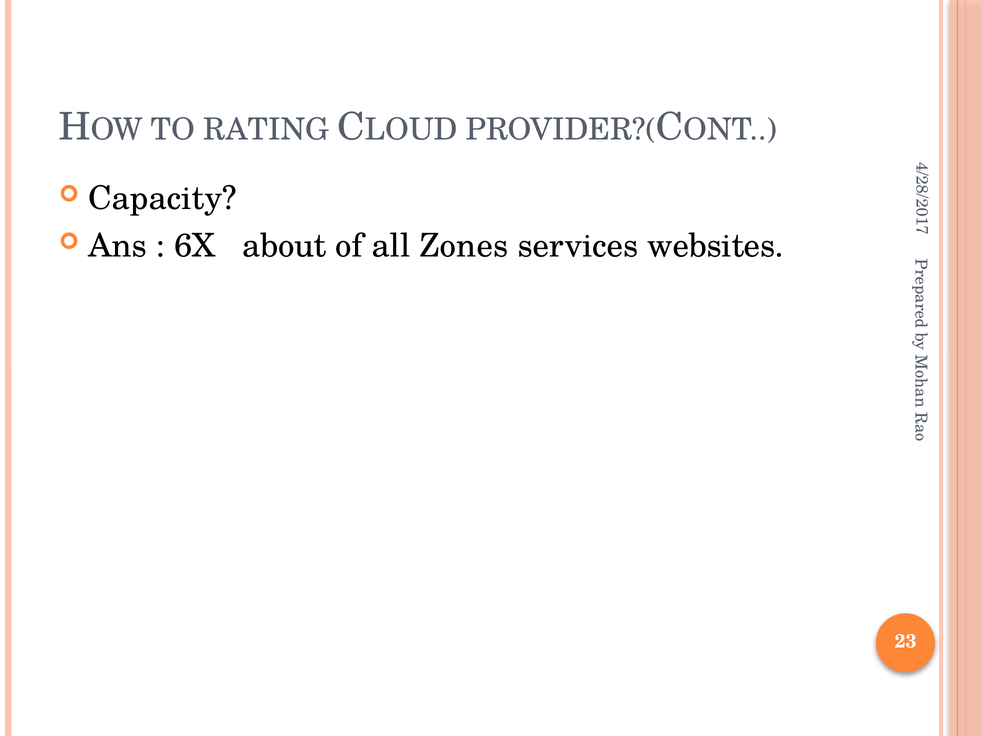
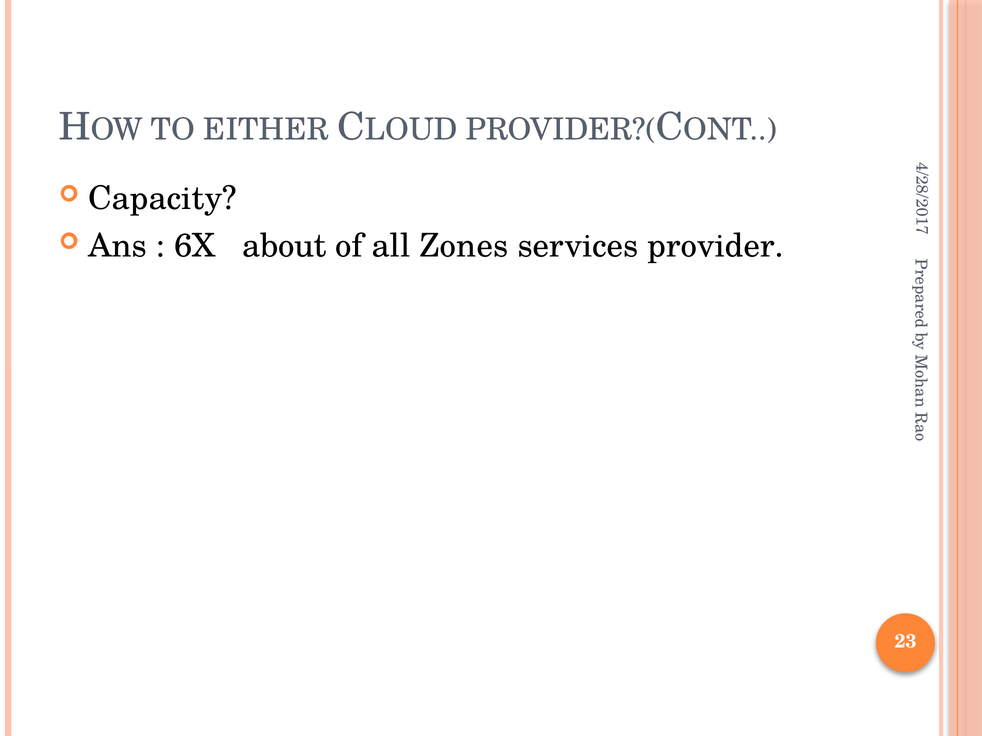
RATING: RATING -> EITHER (266, 130)
websites: websites -> provider (716, 246)
